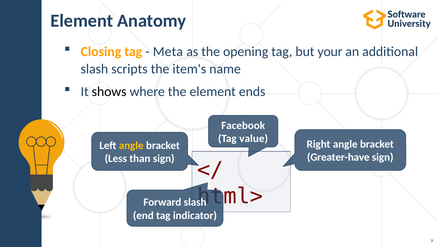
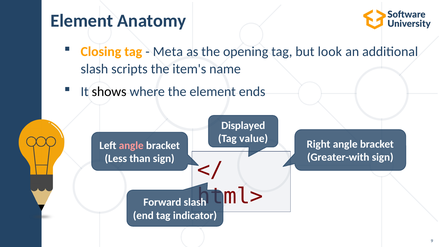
your: your -> look (330, 52)
Facebook: Facebook -> Displayed (243, 125)
angle colour: yellow -> pink (131, 145)
Greater-have: Greater-have -> Greater-with (338, 157)
